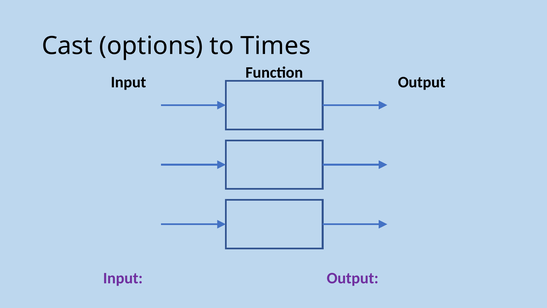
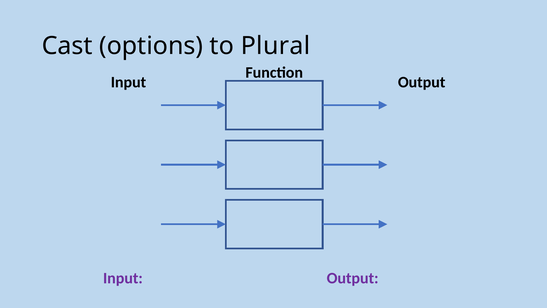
Times: Times -> Plural (276, 46)
